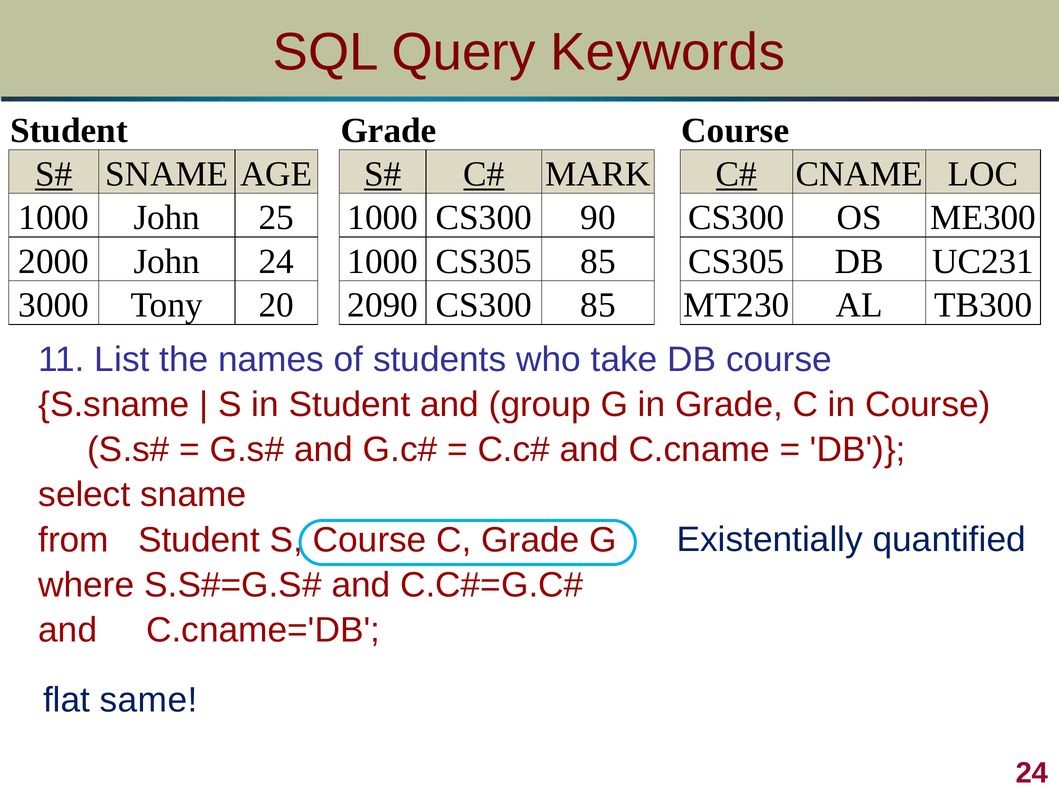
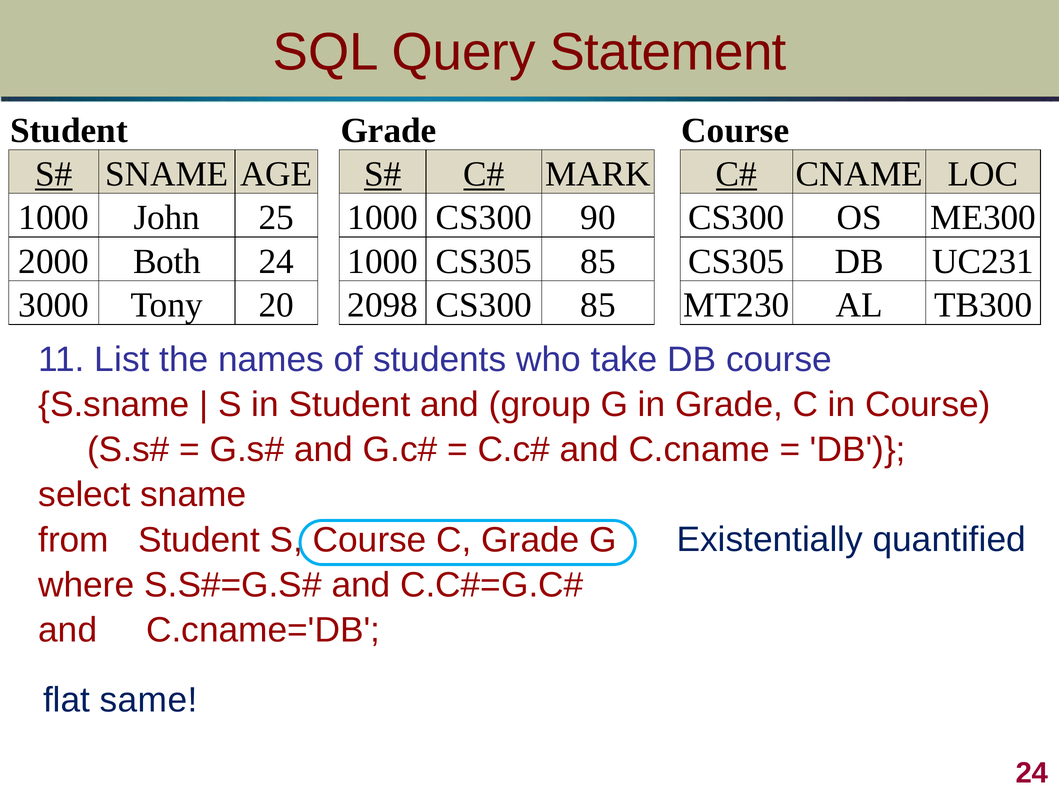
Keywords: Keywords -> Statement (668, 52)
2000 John: John -> Both (167, 262)
2090: 2090 -> 2098 (383, 305)
